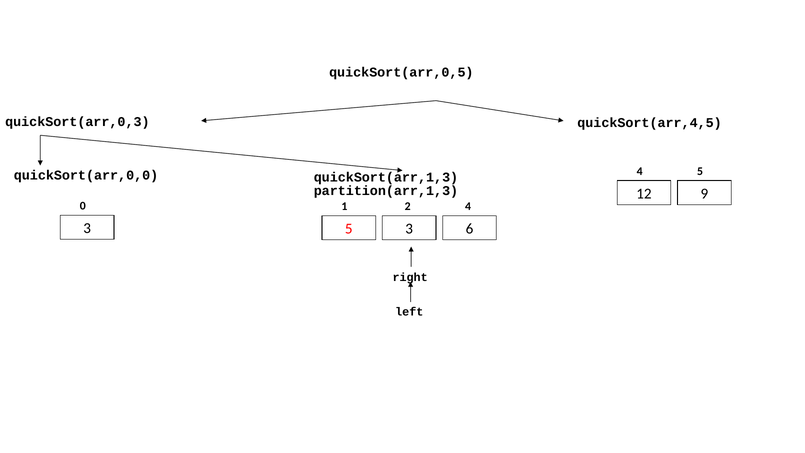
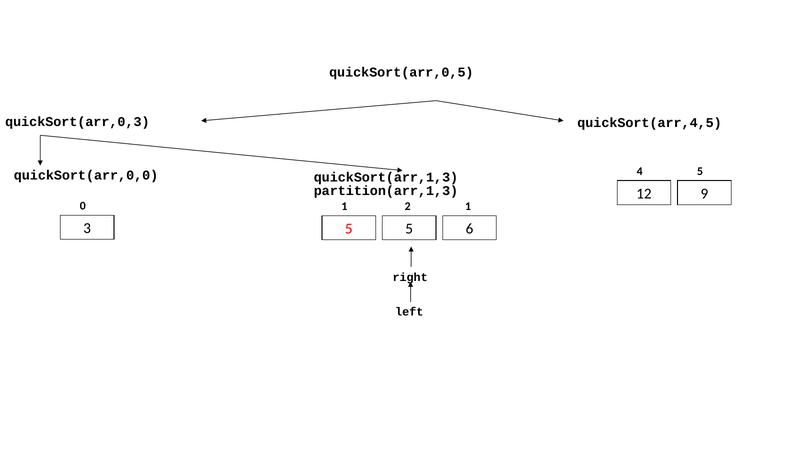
2 4: 4 -> 1 (468, 206)
5 3: 3 -> 5 (409, 229)
